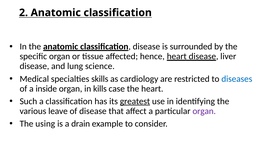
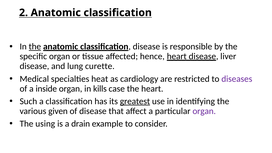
the underline: none -> present (35, 47)
surrounded: surrounded -> responsible (191, 47)
science: science -> curette (100, 66)
skills: skills -> heat (100, 79)
diseases colour: blue -> purple (237, 79)
leave: leave -> given (58, 111)
